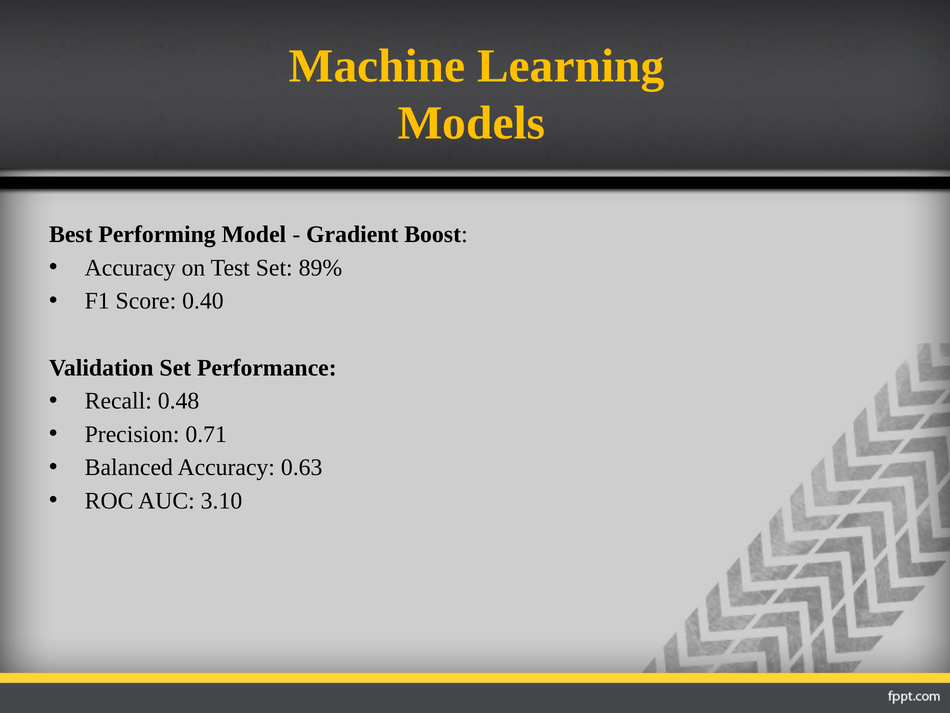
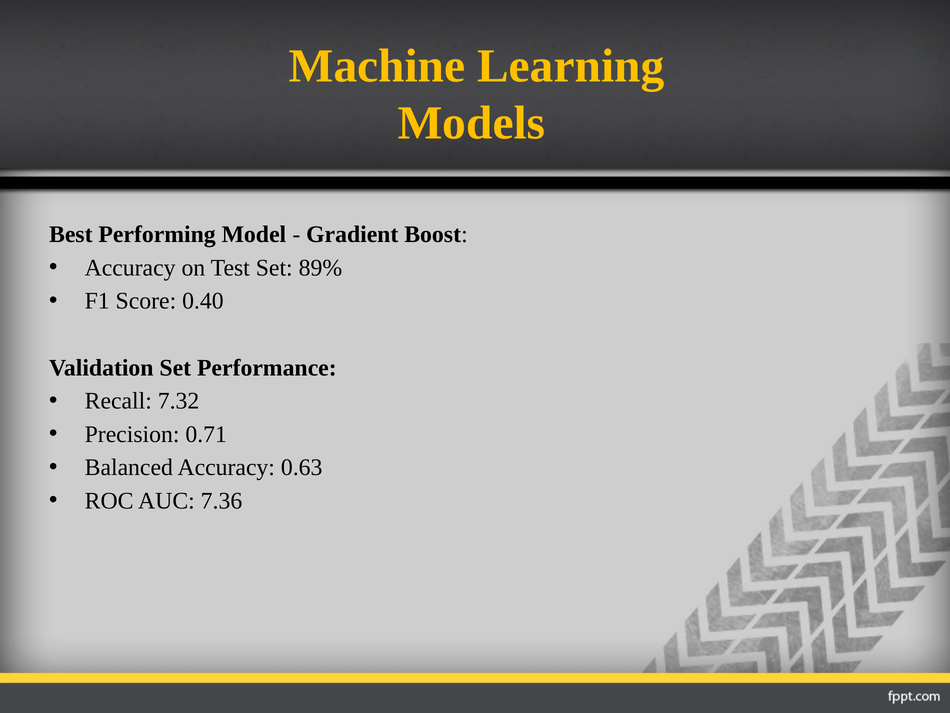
0.48: 0.48 -> 7.32 (179, 401)
3.10: 3.10 -> 7.36 (222, 500)
